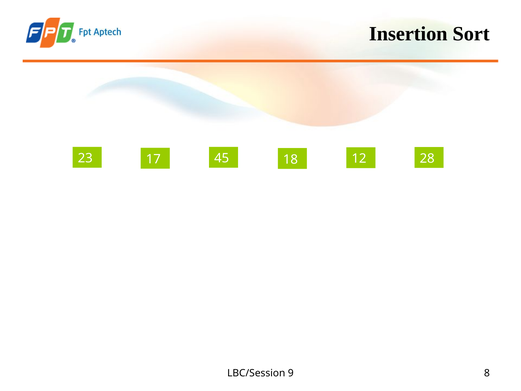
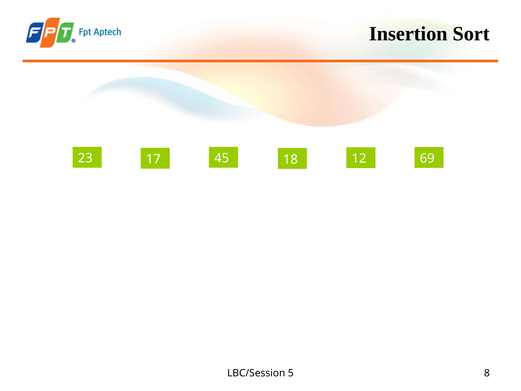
28: 28 -> 69 (427, 158)
9: 9 -> 5 (291, 373)
